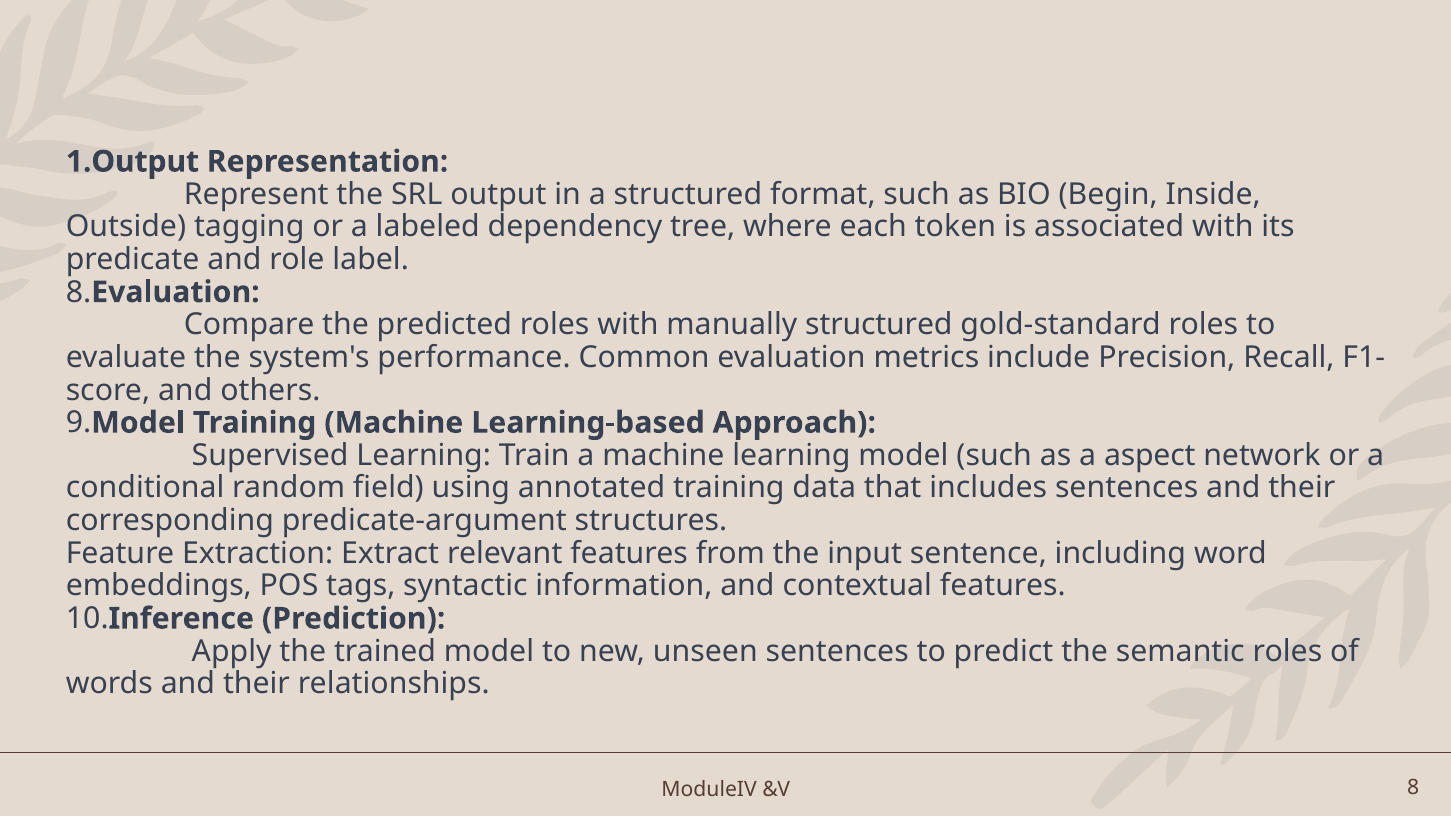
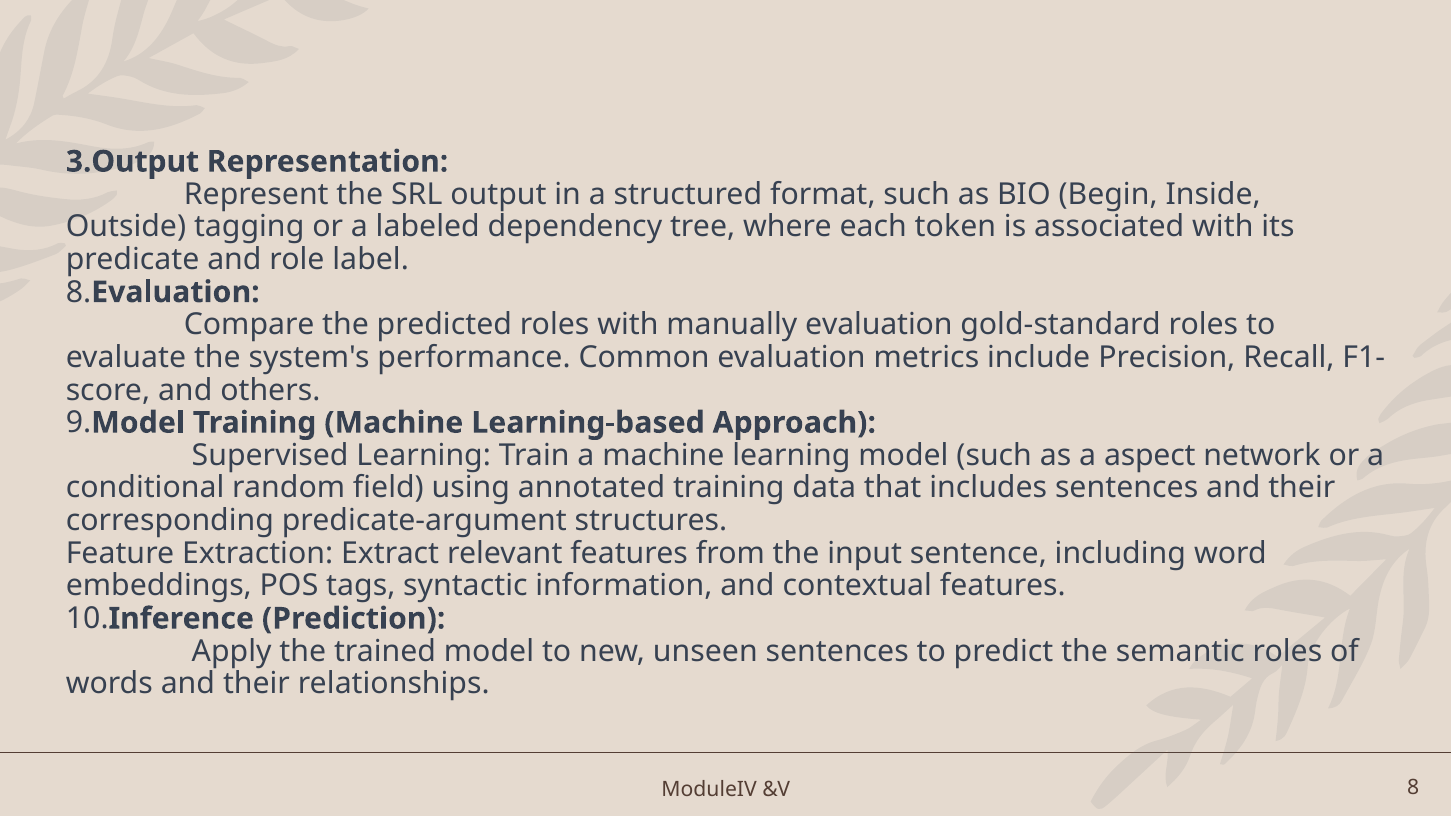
1.Output: 1.Output -> 3.Output (132, 162)
manually structured: structured -> evaluation (879, 325)
